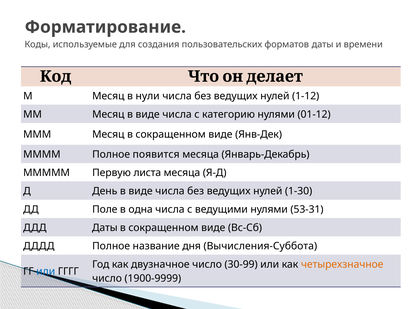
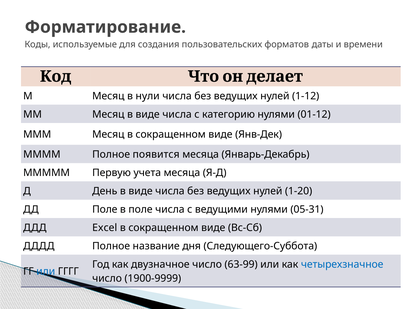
листа: листа -> учета (147, 173)
1-30: 1-30 -> 1-20 (299, 191)
в одна: одна -> поле (141, 209)
53-31: 53-31 -> 05-31 (307, 209)
ДДД Даты: Даты -> Excel (105, 228)
Вычисления-Суббота: Вычисления-Суббота -> Следующего-Суббота (260, 246)
30-99: 30-99 -> 63-99 (241, 264)
четырехзначное colour: orange -> blue (342, 264)
